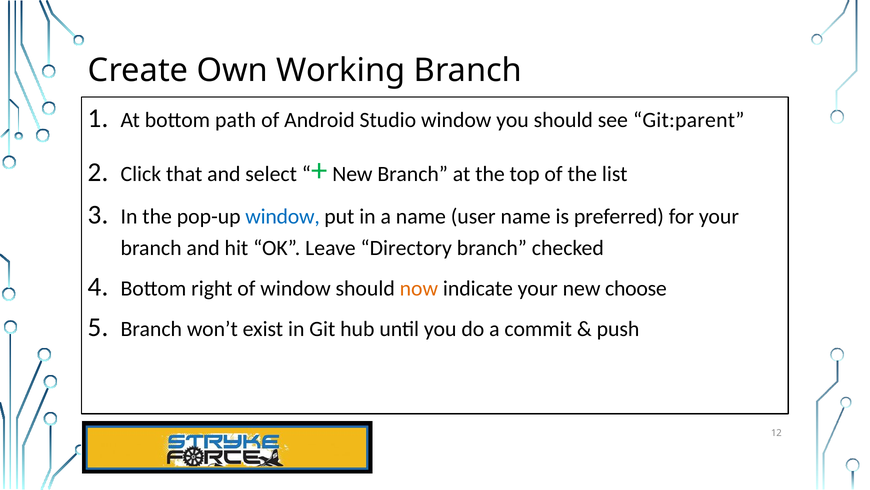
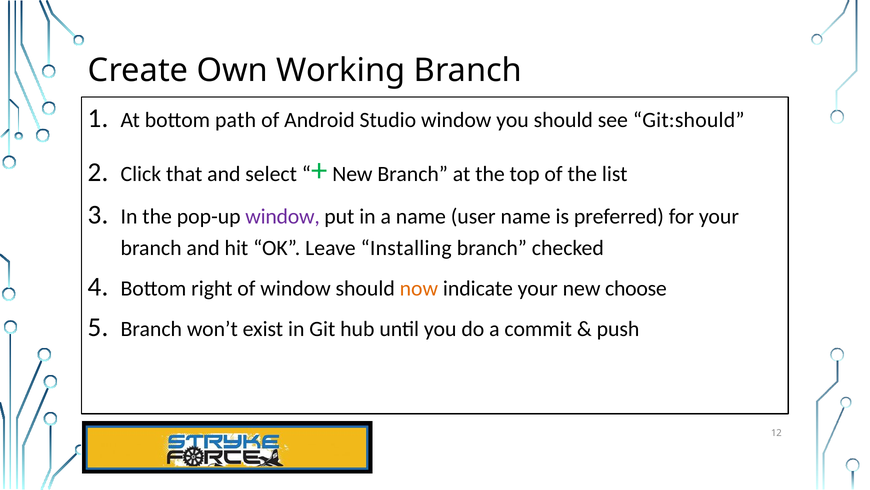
Git:parent: Git:parent -> Git:should (689, 120)
window colour: blue -> purple (283, 216)
Directory: Directory -> Installing (406, 248)
